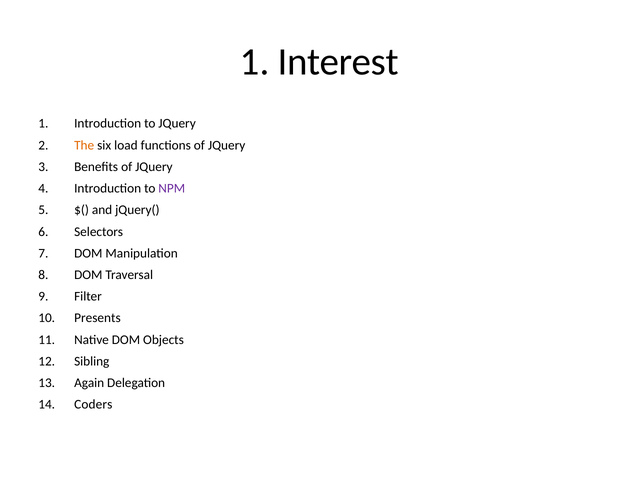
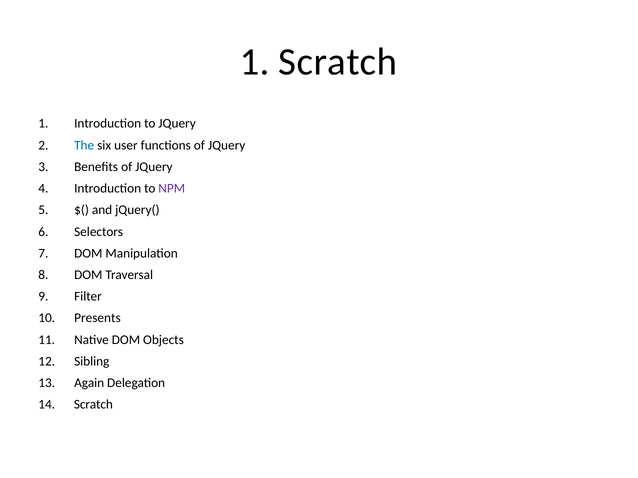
1 Interest: Interest -> Scratch (338, 62)
The colour: orange -> blue (84, 145)
load: load -> user (126, 145)
Coders: Coders -> Scratch (93, 405)
